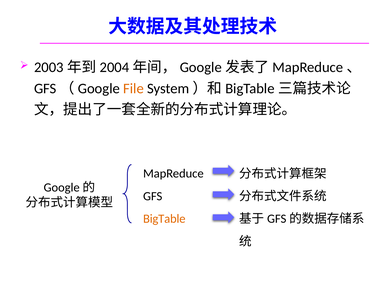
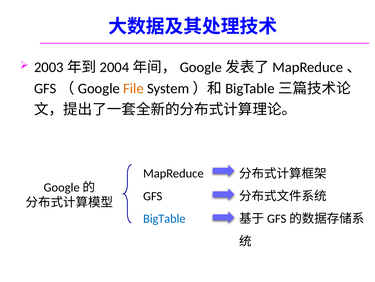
BigTable colour: orange -> blue (164, 218)
